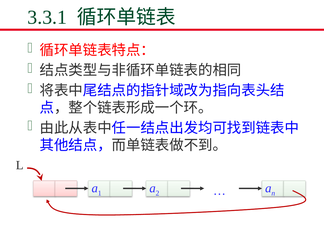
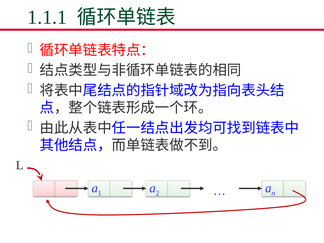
3.3.1: 3.3.1 -> 1.1.1 (47, 17)
